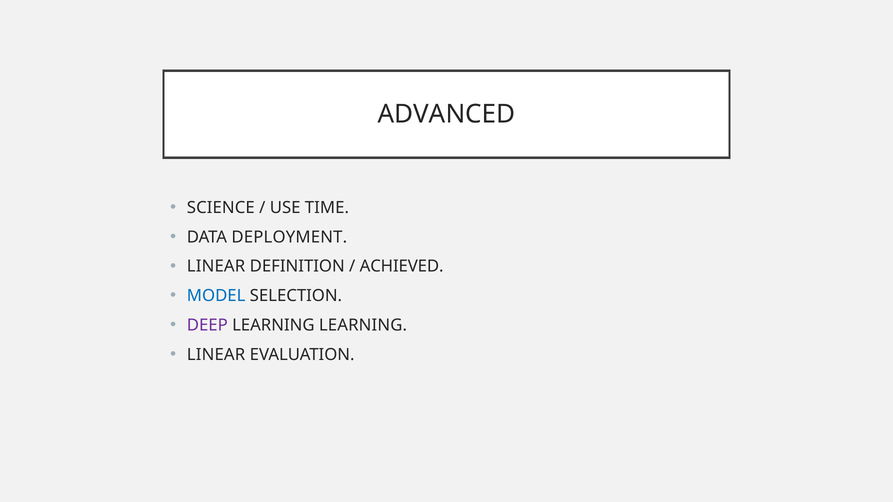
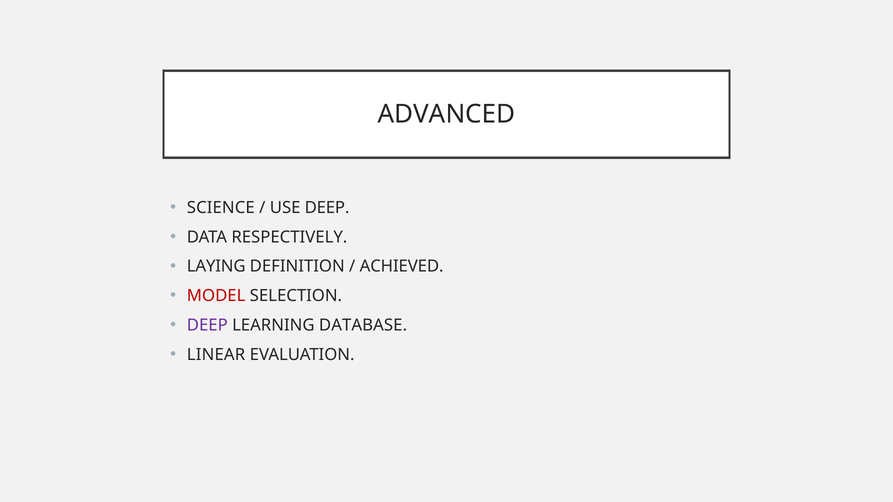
USE TIME: TIME -> DEEP (327, 208)
DEPLOYMENT: DEPLOYMENT -> RESPECTIVELY (289, 237)
LINEAR: LINEAR -> LAYING (216, 267)
MODEL colour: blue -> red (216, 296)
LEARNING LEARNING: LEARNING -> DATABASE (363, 325)
